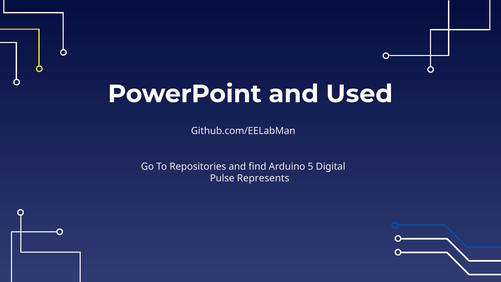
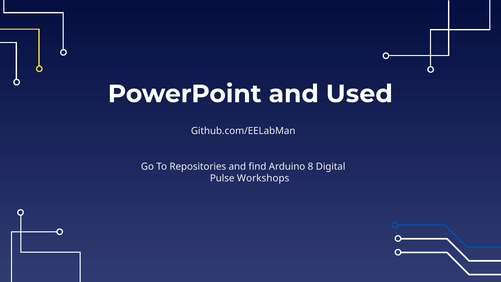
5: 5 -> 8 (311, 167)
Represents: Represents -> Workshops (263, 178)
